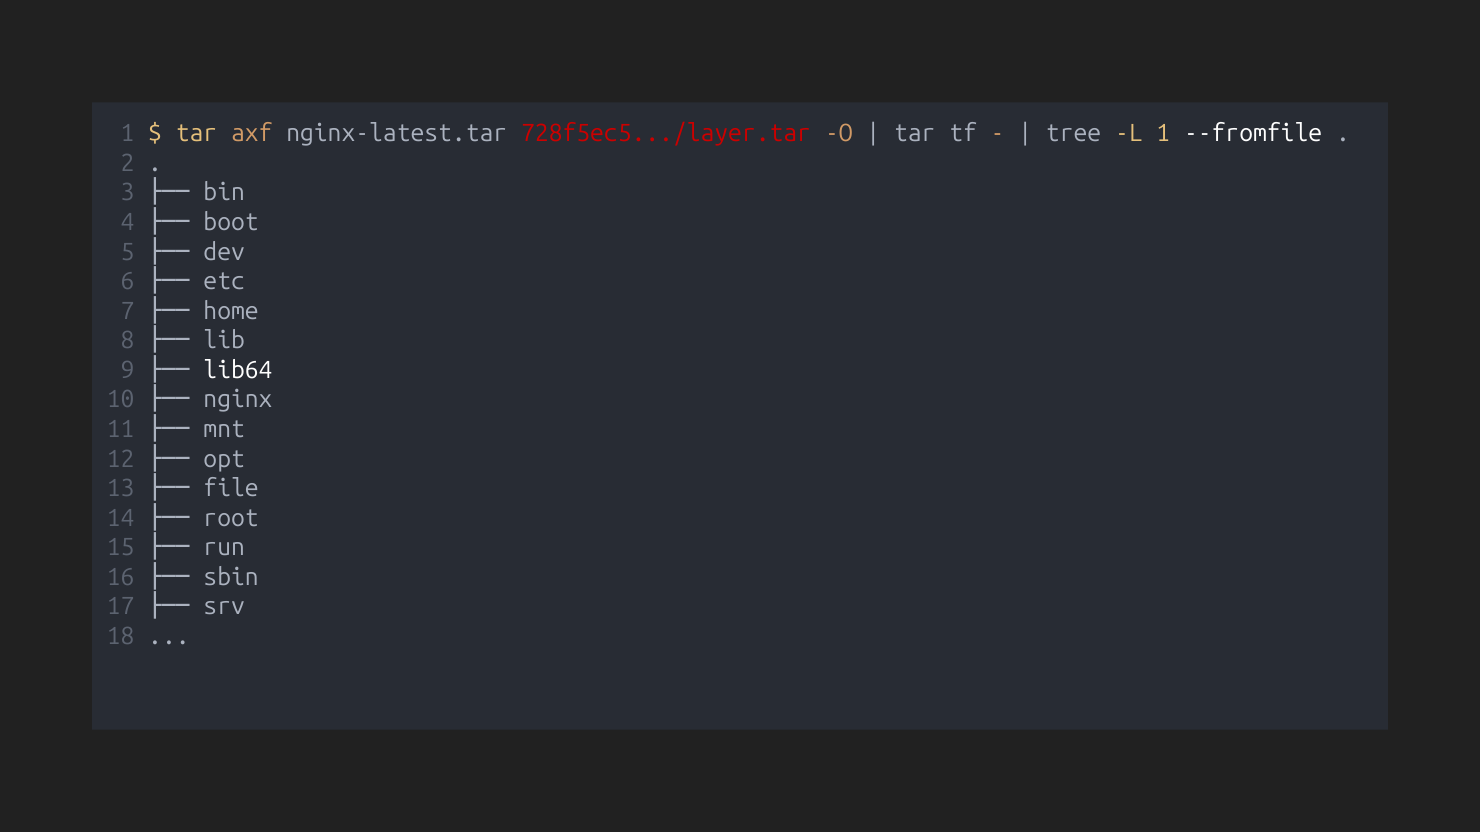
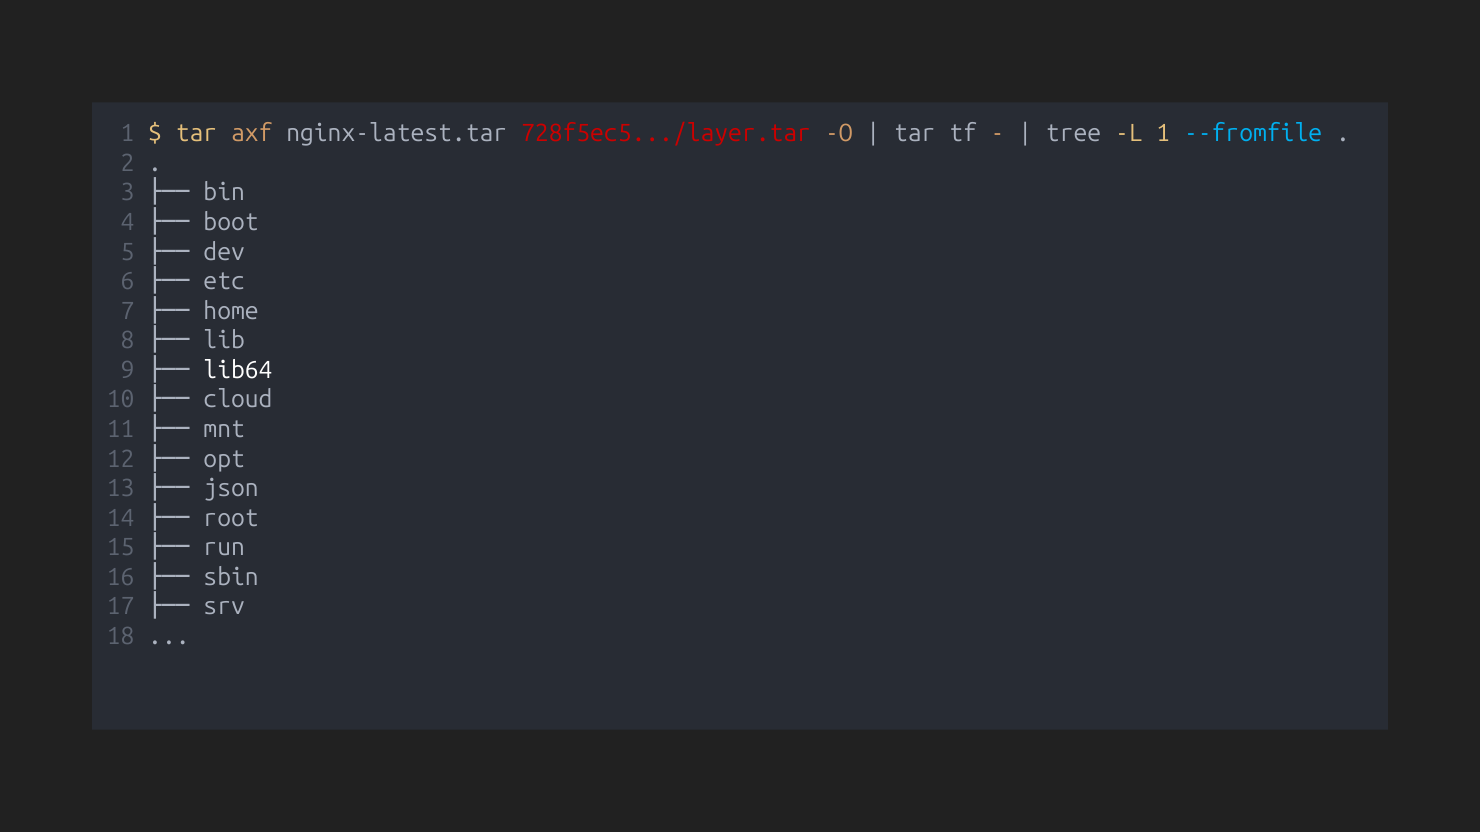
--fromfile colour: white -> light blue (1253, 134)
nginx: nginx -> cloud (238, 400)
file: file -> json (231, 489)
